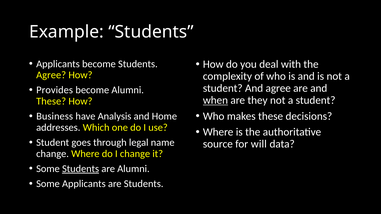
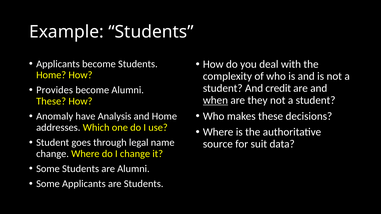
Agree: Agree -> Home (51, 75)
And agree: agree -> credit (278, 88)
Business: Business -> Anomaly (55, 116)
will: will -> suit (259, 144)
Students underline: present -> none (81, 169)
